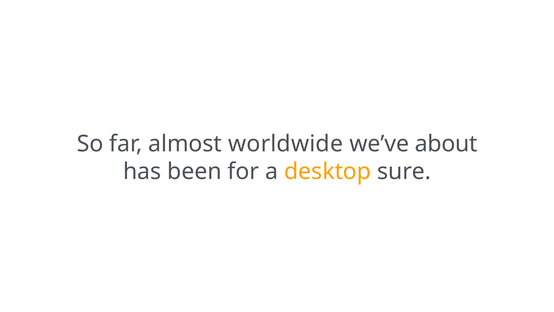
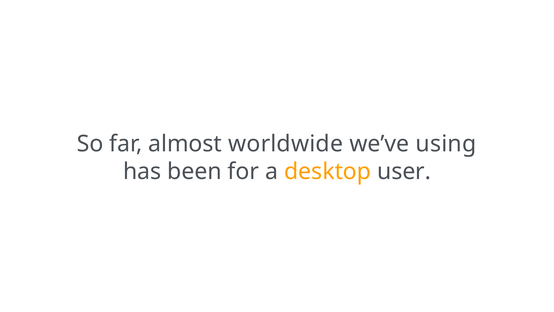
about: about -> using (446, 144)
sure: sure -> user (404, 171)
